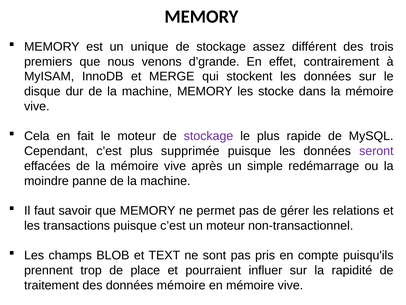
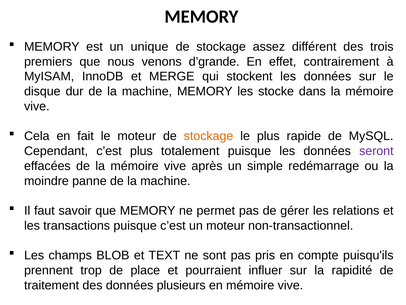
stockage colour: purple -> orange (209, 136)
supprimée: supprimée -> totalement (190, 151)
données mémoire: mémoire -> plusieurs (181, 285)
